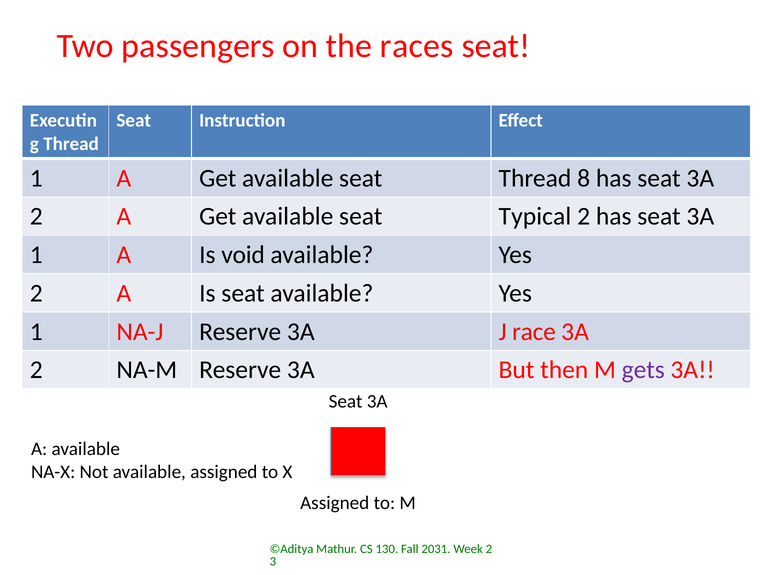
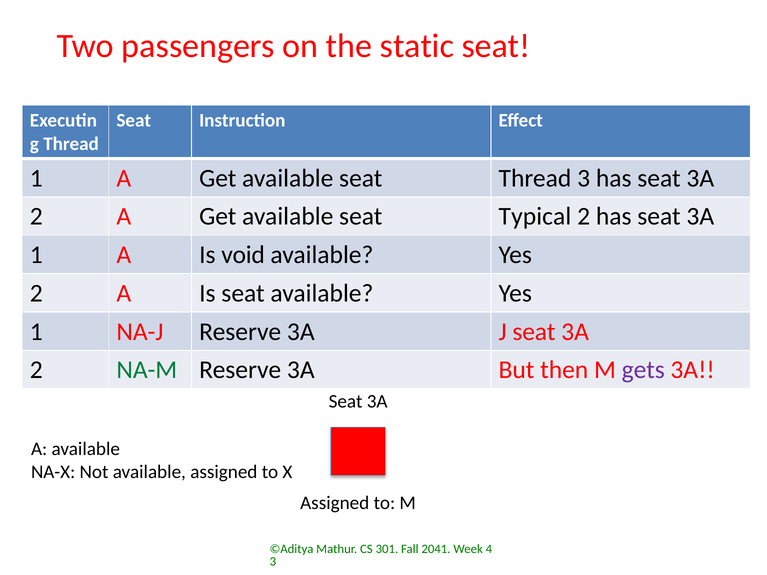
races: races -> static (417, 46)
Thread 8: 8 -> 3 (584, 178)
J race: race -> seat (534, 332)
NA-M colour: black -> green (147, 370)
130: 130 -> 301 (387, 549)
2031: 2031 -> 2041 (436, 549)
Week 2: 2 -> 4 (489, 549)
